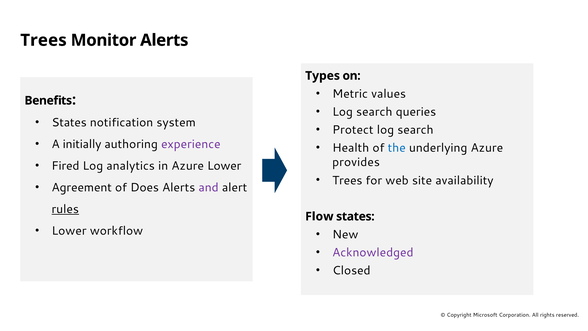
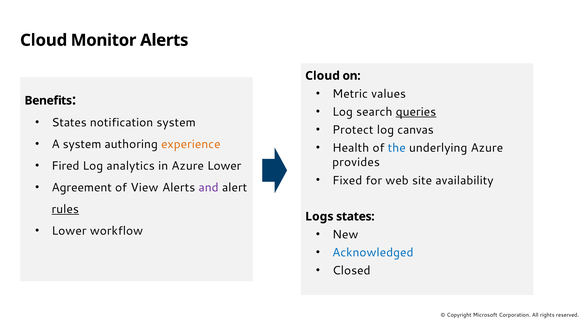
Trees: Trees -> Cloud (44, 40)
Types: Types -> Cloud (323, 76)
queries underline: none -> present (416, 112)
search: search -> canvas (416, 130)
A initially: initially -> system (82, 144)
experience colour: purple -> orange (191, 144)
Trees: Trees -> Fixed (347, 180)
Does: Does -> View (144, 187)
Flow: Flow -> Logs (319, 216)
Acknowledged colour: purple -> blue (373, 252)
